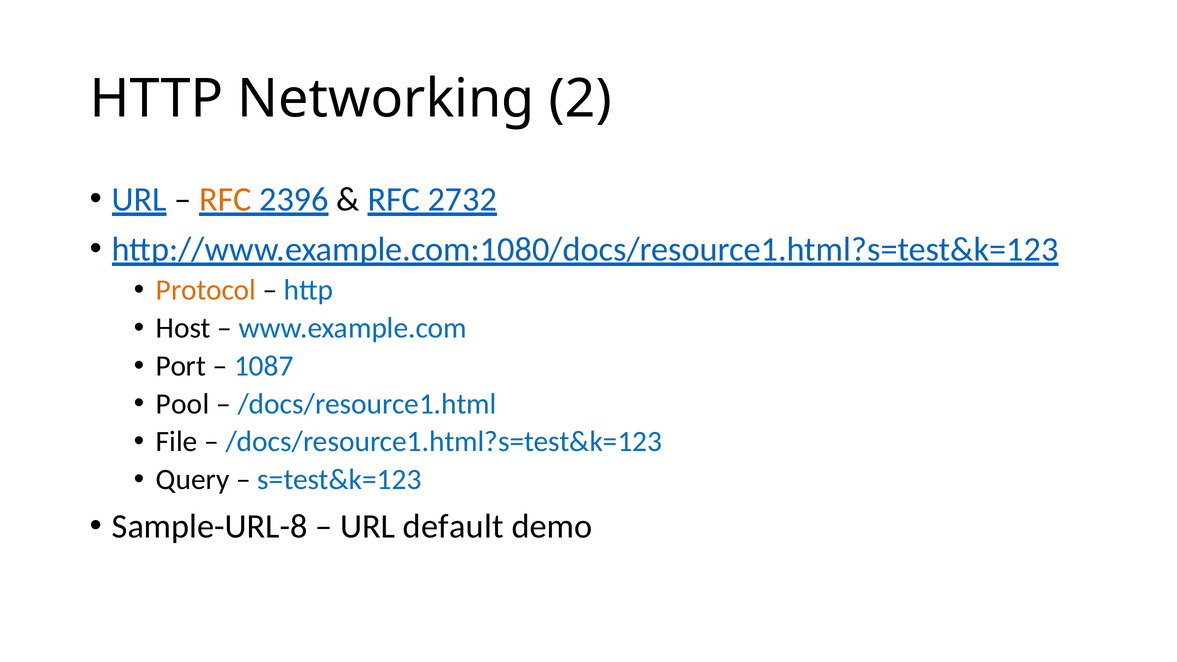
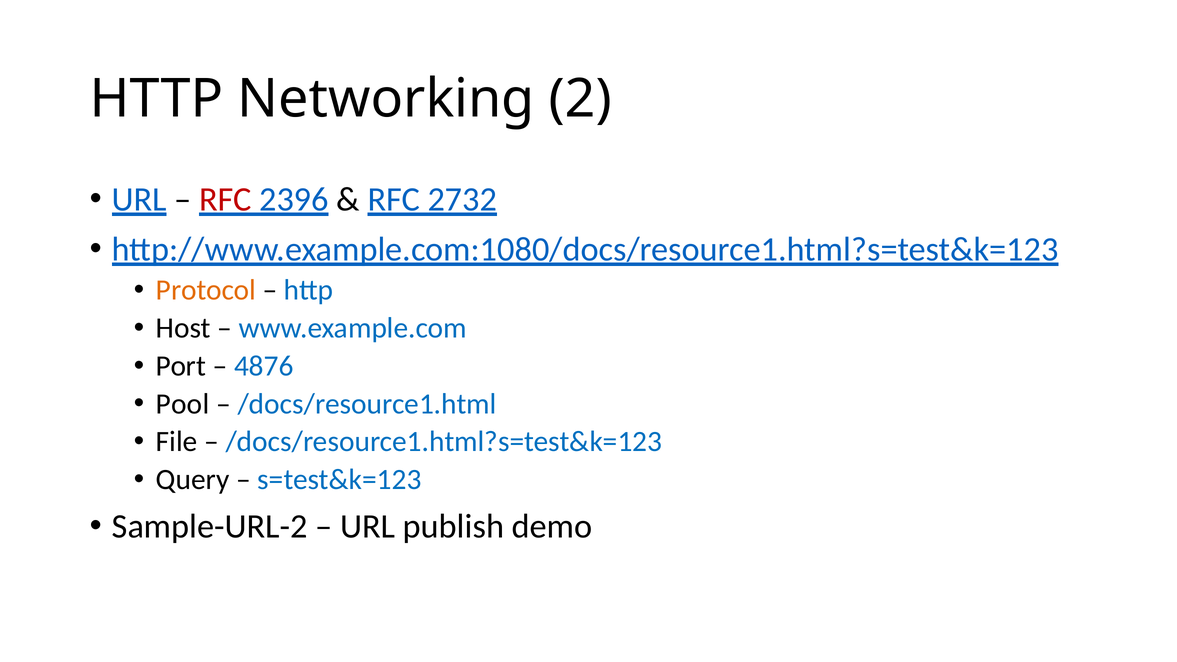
RFC colour: orange -> red (225, 200)
1087: 1087 -> 4876 (264, 366)
Sample-URL-8: Sample-URL-8 -> Sample-URL-2 (210, 526)
default: default -> publish (453, 526)
